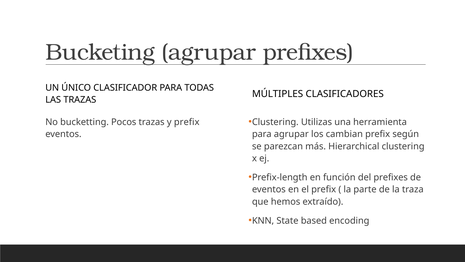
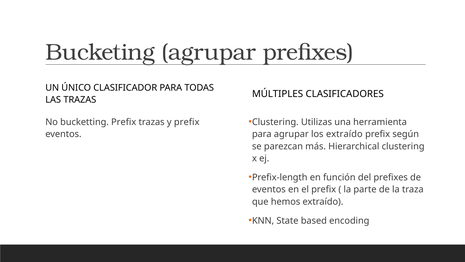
bucketting Pocos: Pocos -> Prefix (124, 122)
los cambian: cambian -> extraído (344, 134)
